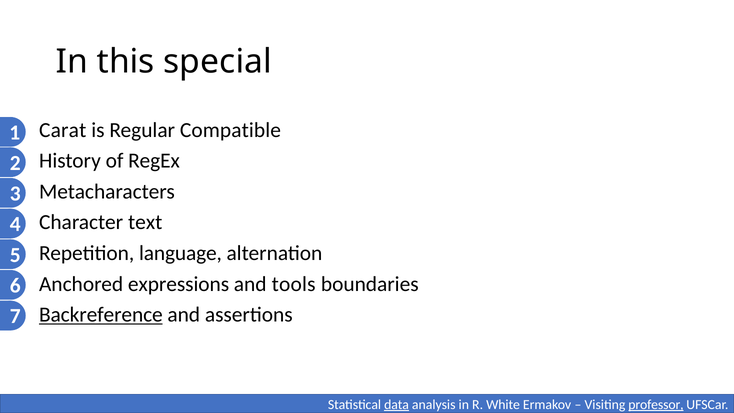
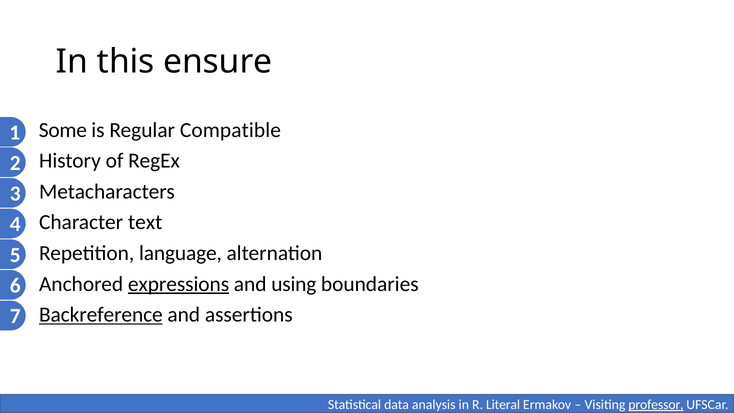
special: special -> ensure (218, 62)
Carat: Carat -> Some (63, 130)
expressions underline: none -> present (179, 284)
tools: tools -> using (294, 284)
data underline: present -> none (397, 404)
White: White -> Literal (503, 404)
